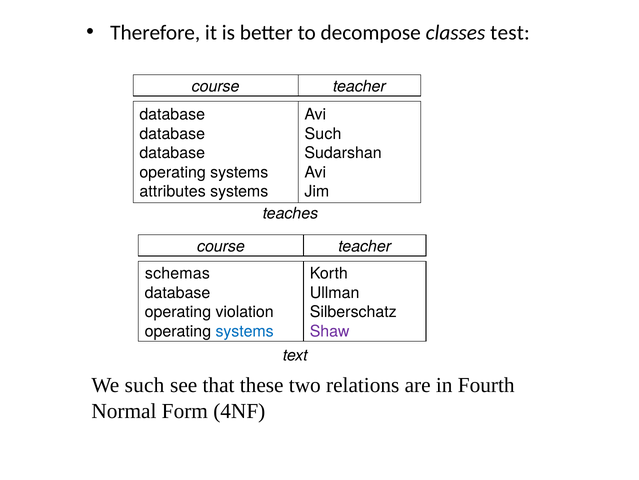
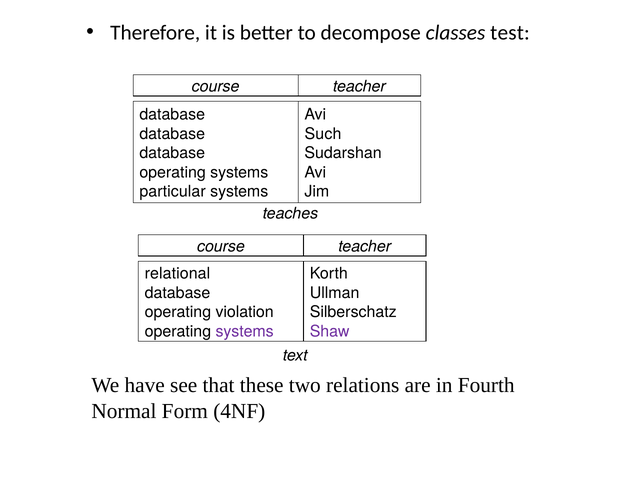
attributes: attributes -> particular (173, 191)
schemas: schemas -> relational (177, 273)
systems colour: blue -> purple (245, 331)
We such: such -> have (145, 385)
